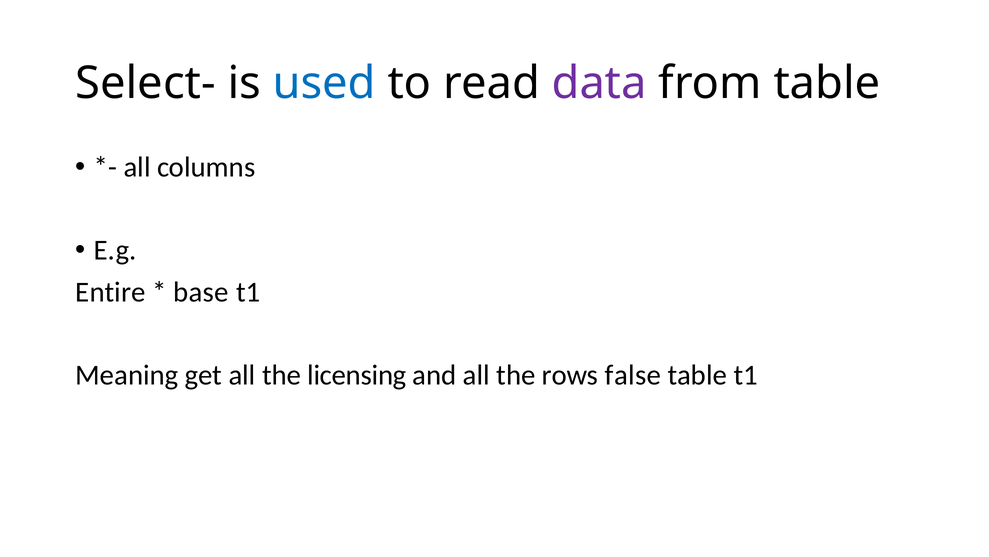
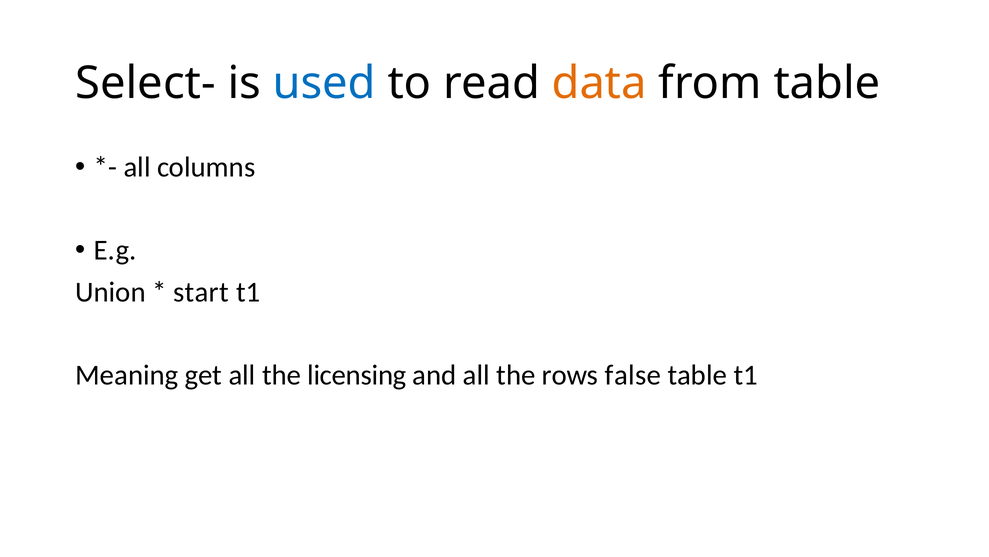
data colour: purple -> orange (599, 83)
Entire: Entire -> Union (111, 292)
base: base -> start (201, 292)
